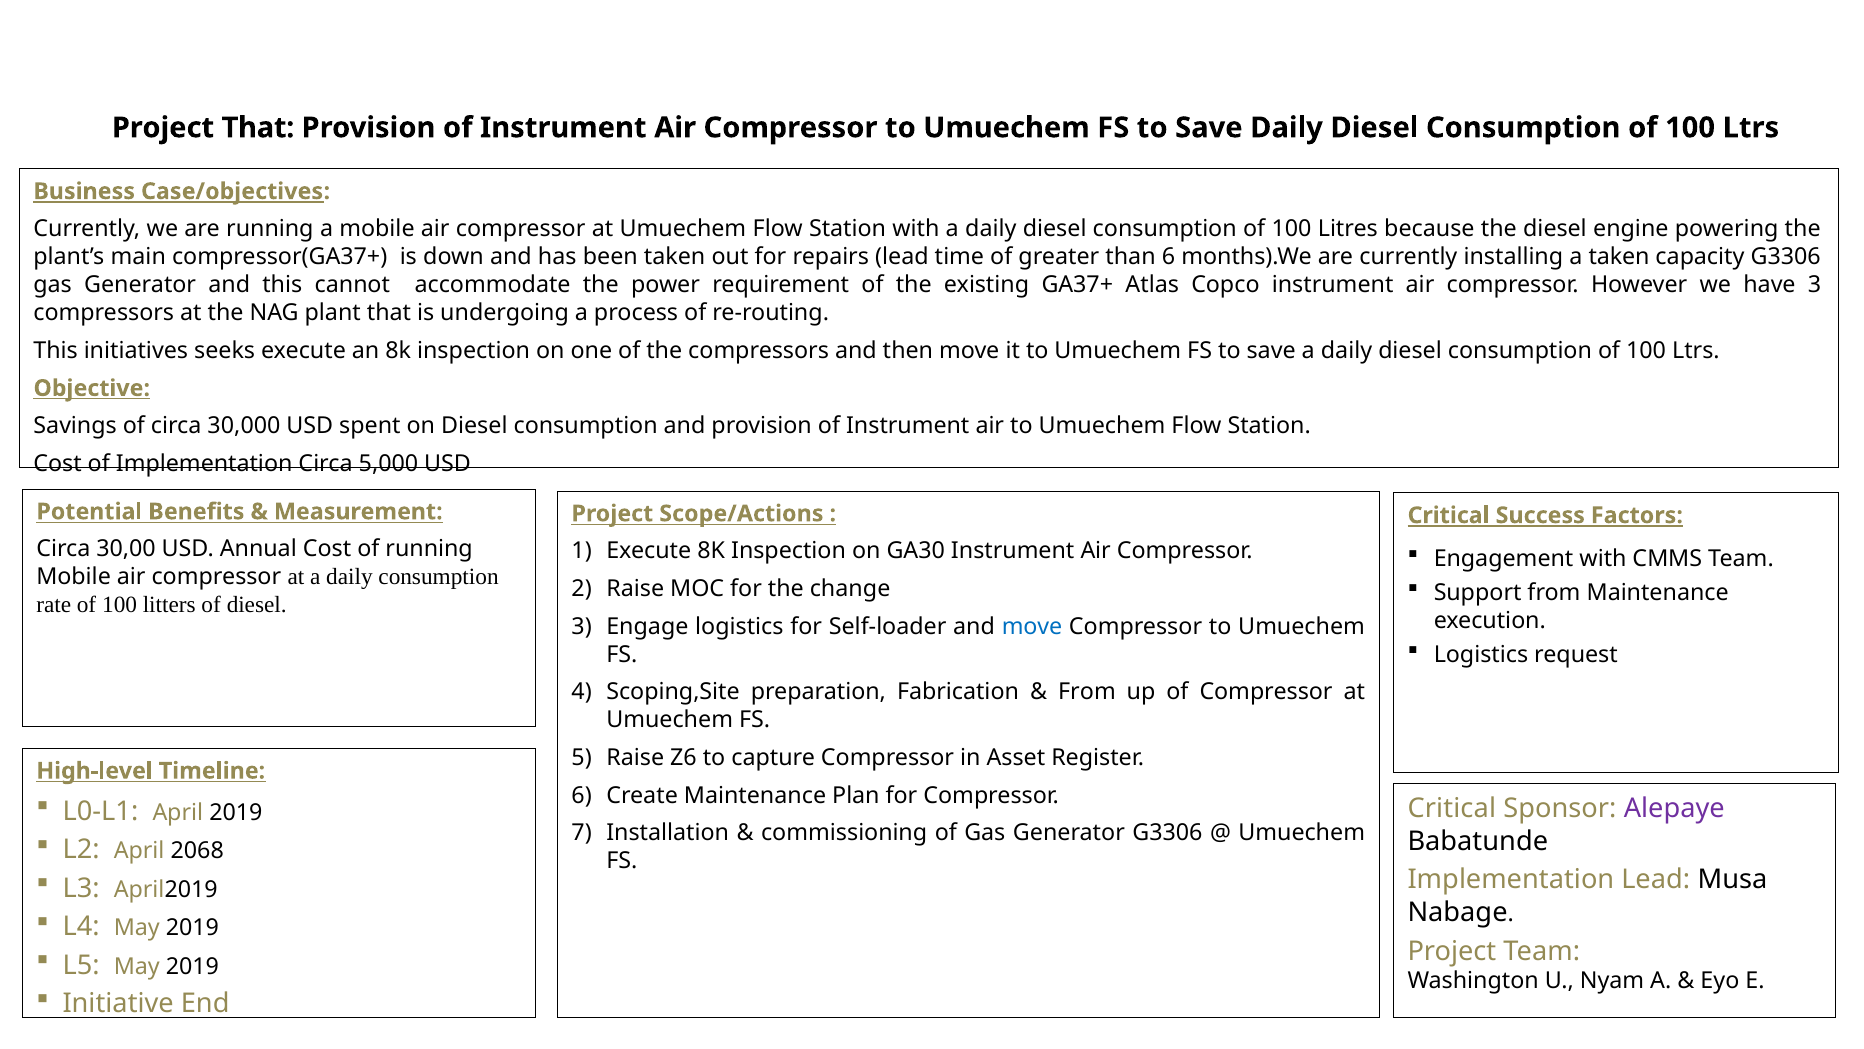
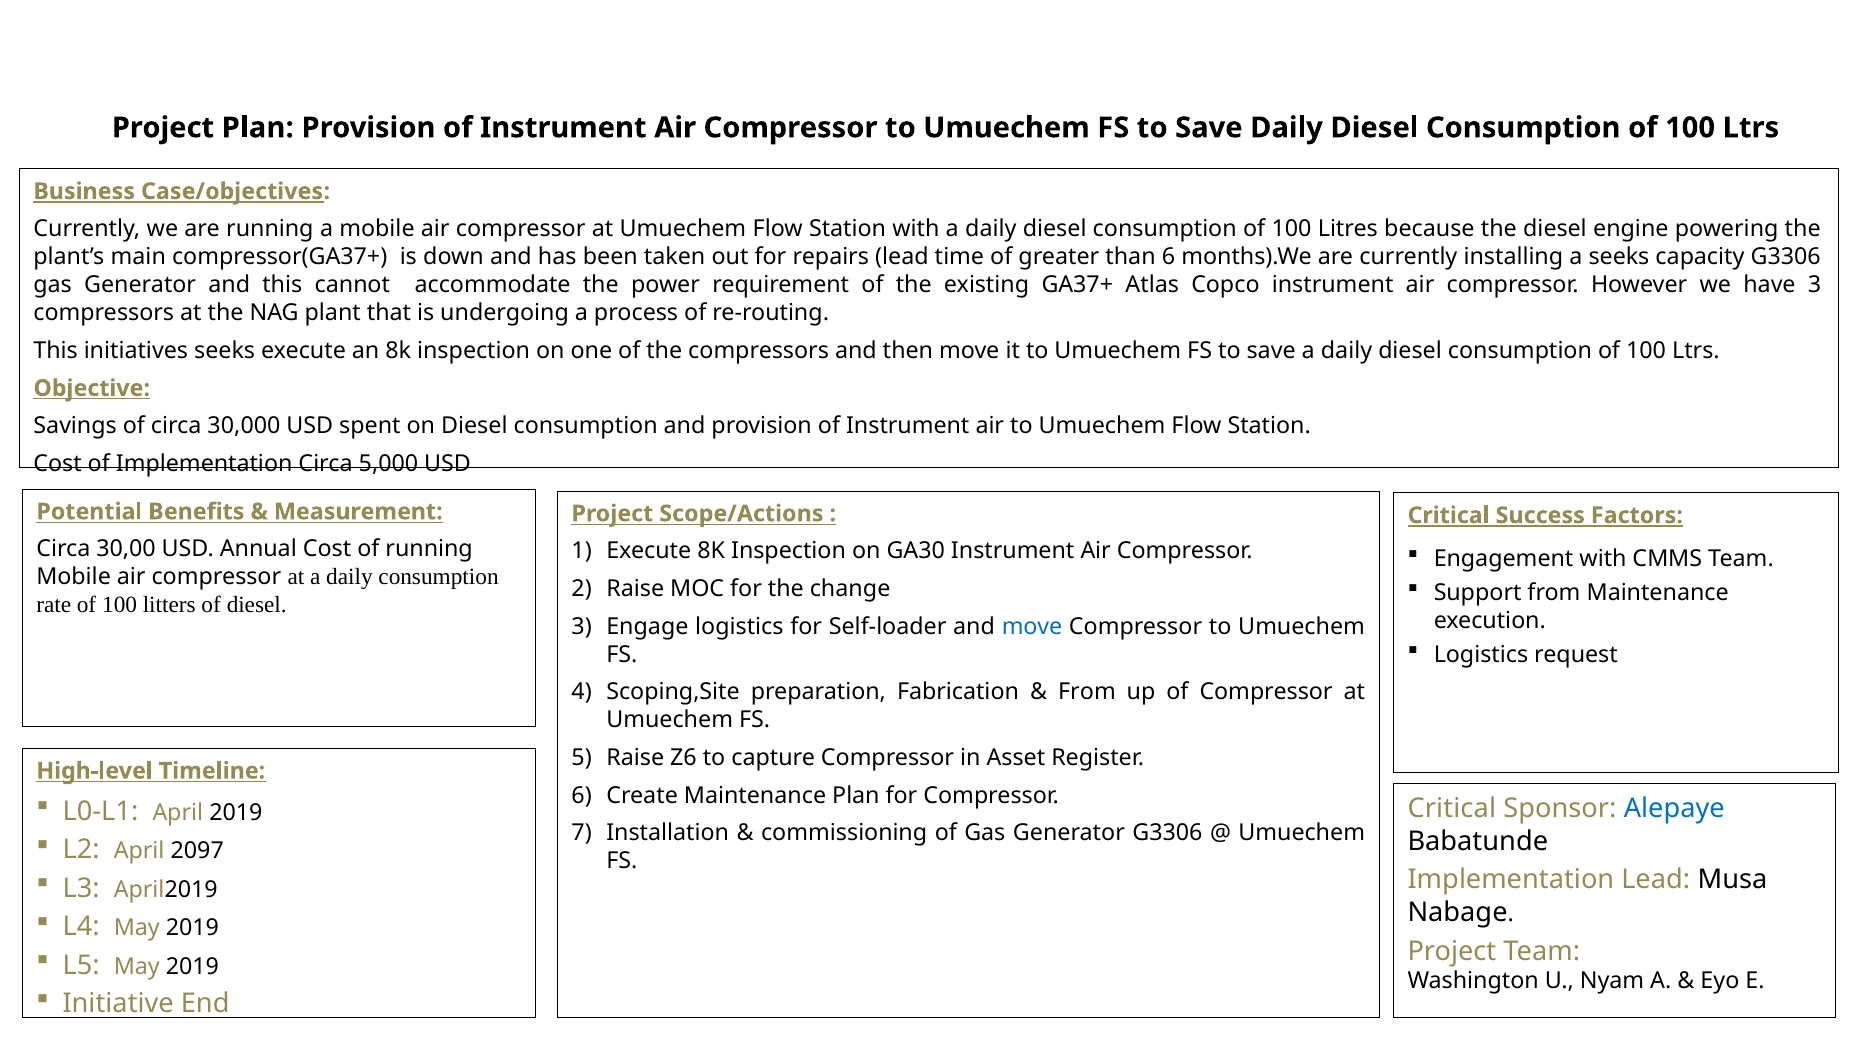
Project That: That -> Plan (258, 128)
a taken: taken -> seeks (1619, 257)
Alepaye colour: purple -> blue (1674, 808)
2068: 2068 -> 2097 (197, 851)
